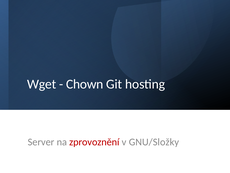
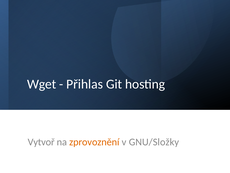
Chown: Chown -> Přihlas (85, 84)
Server: Server -> Vytvoř (41, 142)
zprovoznění colour: red -> orange (94, 142)
